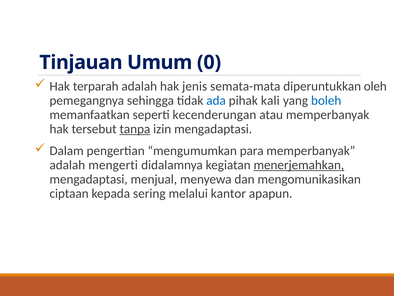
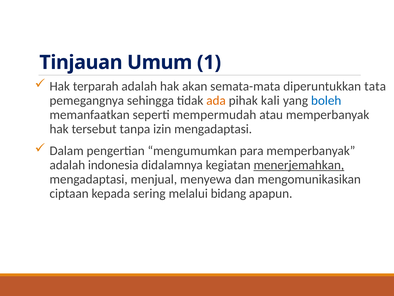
0: 0 -> 1 (209, 62)
jenis: jenis -> akan (195, 86)
oleh: oleh -> tata (375, 86)
ada colour: blue -> orange (216, 100)
kecenderungan: kecenderungan -> mempermudah (214, 115)
tanpa underline: present -> none (135, 129)
mengerti: mengerti -> indonesia (113, 165)
kantor: kantor -> bidang (228, 193)
